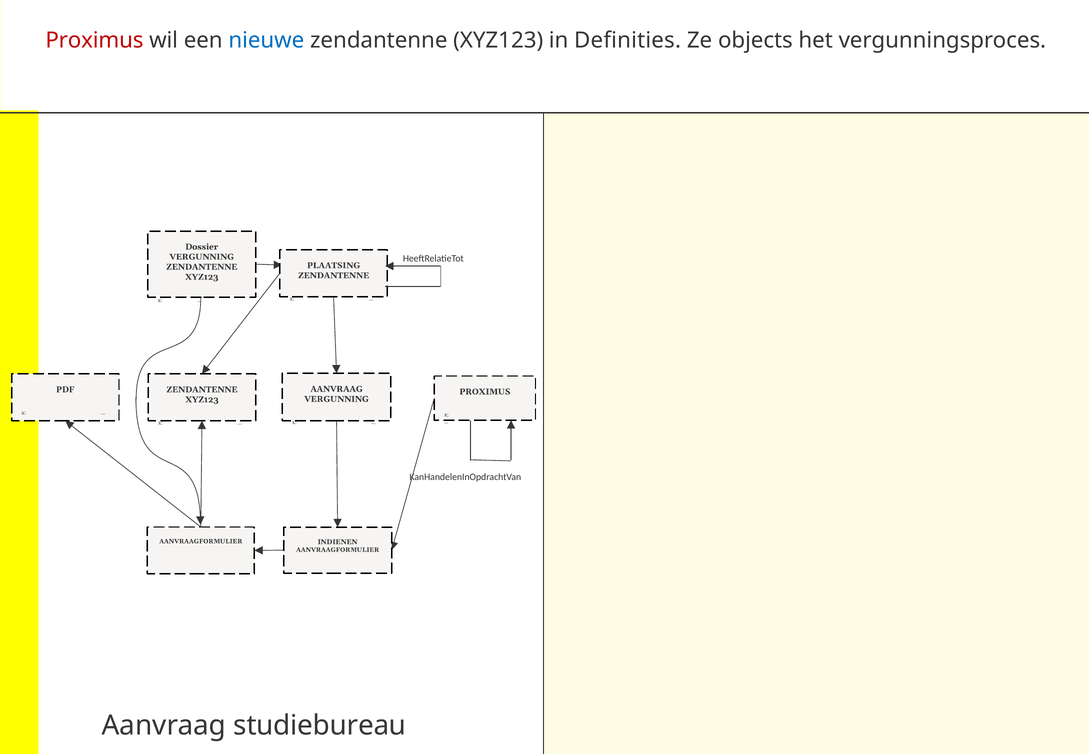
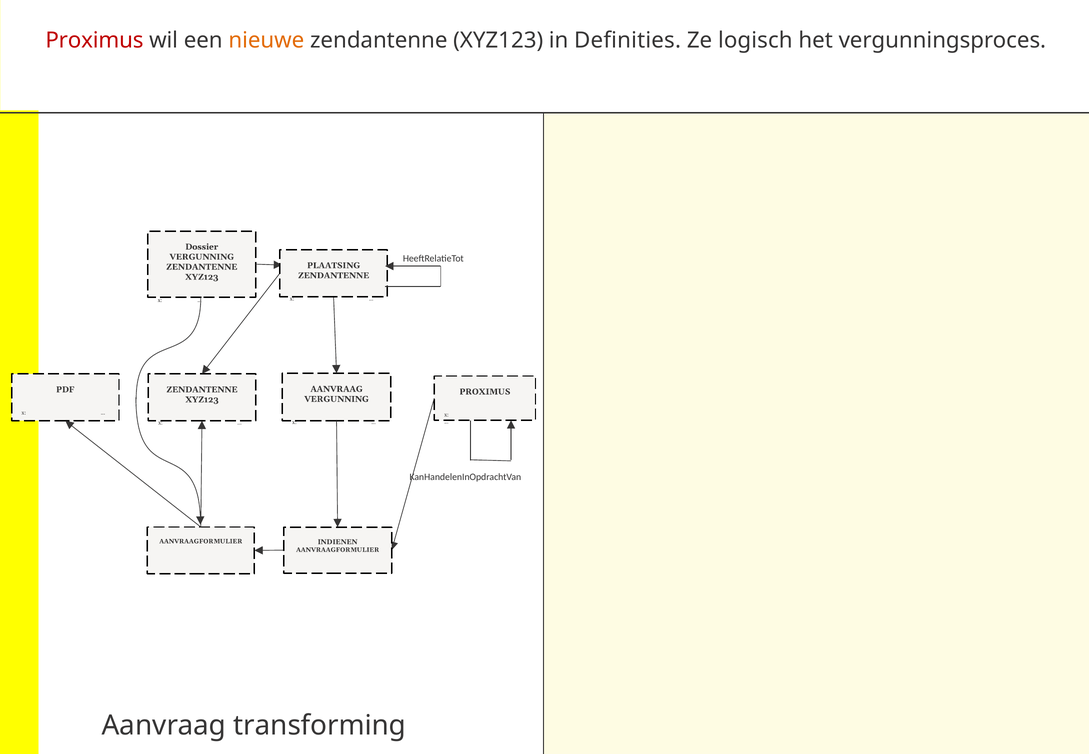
nieuwe colour: blue -> orange (266, 40)
objects: objects -> logisch (755, 40)
studiebureau: studiebureau -> transforming (320, 725)
